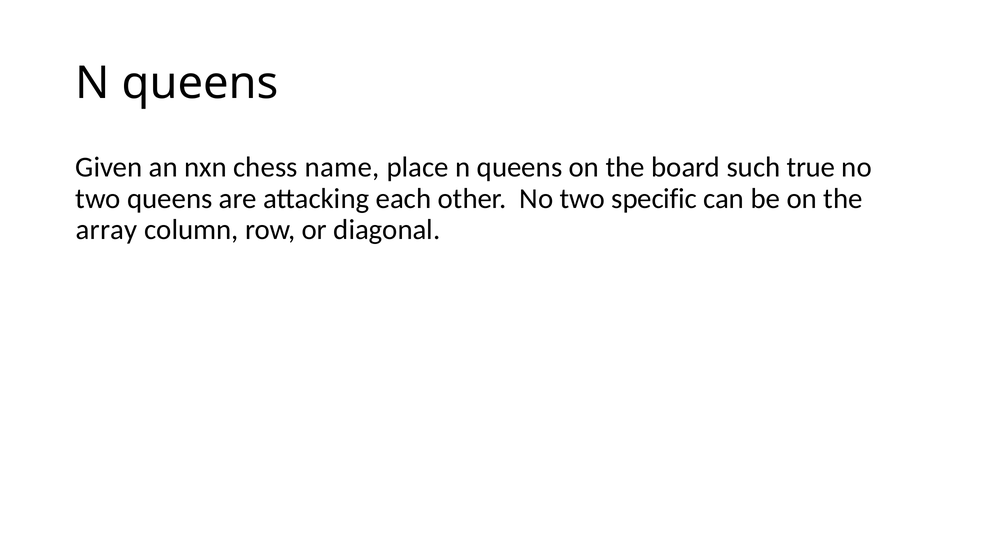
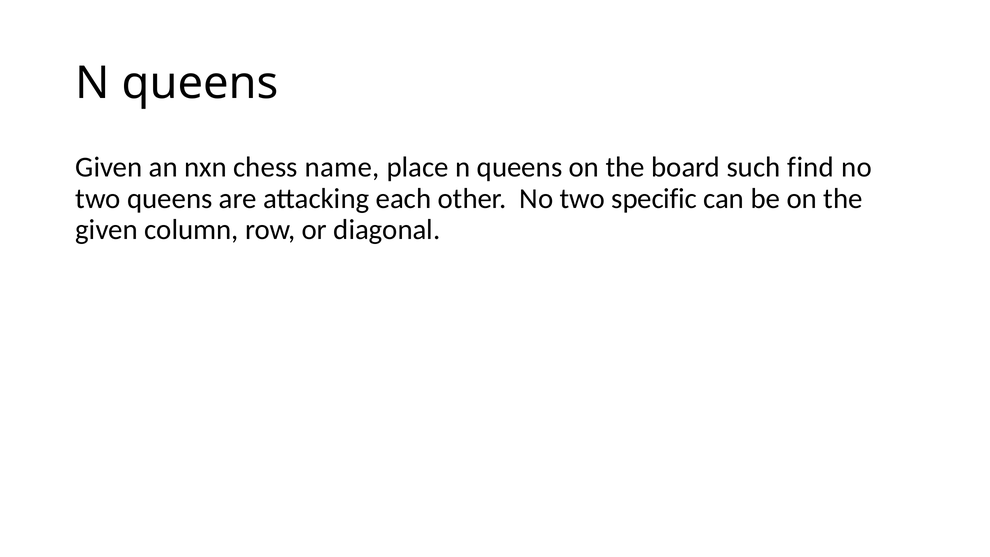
true: true -> find (811, 167)
array: array -> given (107, 230)
